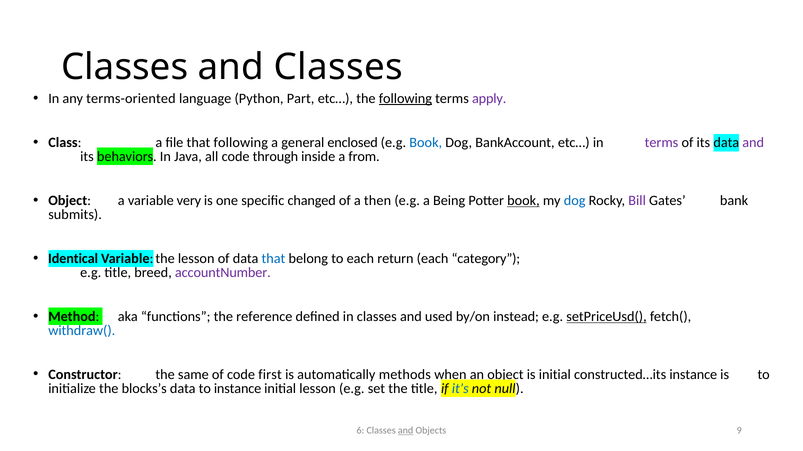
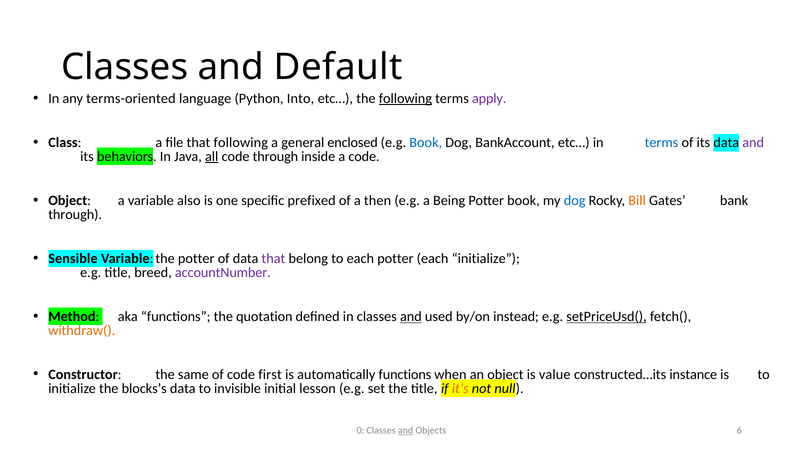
and Classes: Classes -> Default (338, 67)
Part: Part -> Into (301, 99)
terms colour: purple -> blue (662, 143)
all underline: none -> present (212, 157)
a from: from -> code (364, 157)
very: very -> also (189, 201)
changed: changed -> prefixed (312, 201)
book underline: present -> none (523, 201)
Bill colour: purple -> orange (637, 201)
submits: submits -> through (75, 215)
Identical: Identical -> Sensible (73, 259)
lesson: lesson -> potter (196, 259)
that colour: blue -> purple (273, 259)
each return: return -> potter (395, 259)
each category: category -> initialize (486, 259)
reference: reference -> quotation (264, 317)
and underline: none -> present (411, 317)
withdraw( colour: blue -> orange (82, 331)
automatically methods: methods -> functions (405, 375)
is initial: initial -> value (555, 375)
to instance: instance -> invisible (238, 389)
it’s colour: blue -> orange (460, 389)
6: 6 -> 0 (360, 431)
9: 9 -> 6 (739, 431)
